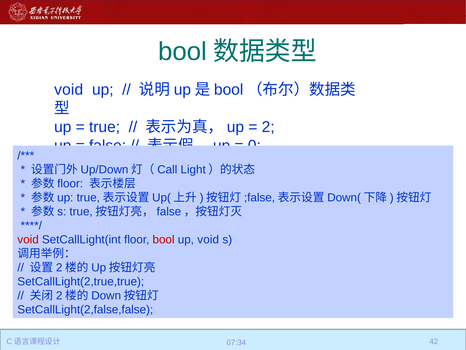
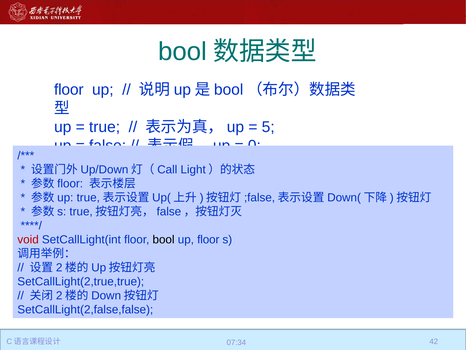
void: void -> floor (69, 90)
2: 2 -> 5 (268, 127)
bool colour: red -> black (164, 239)
up void: void -> floor (208, 239)
